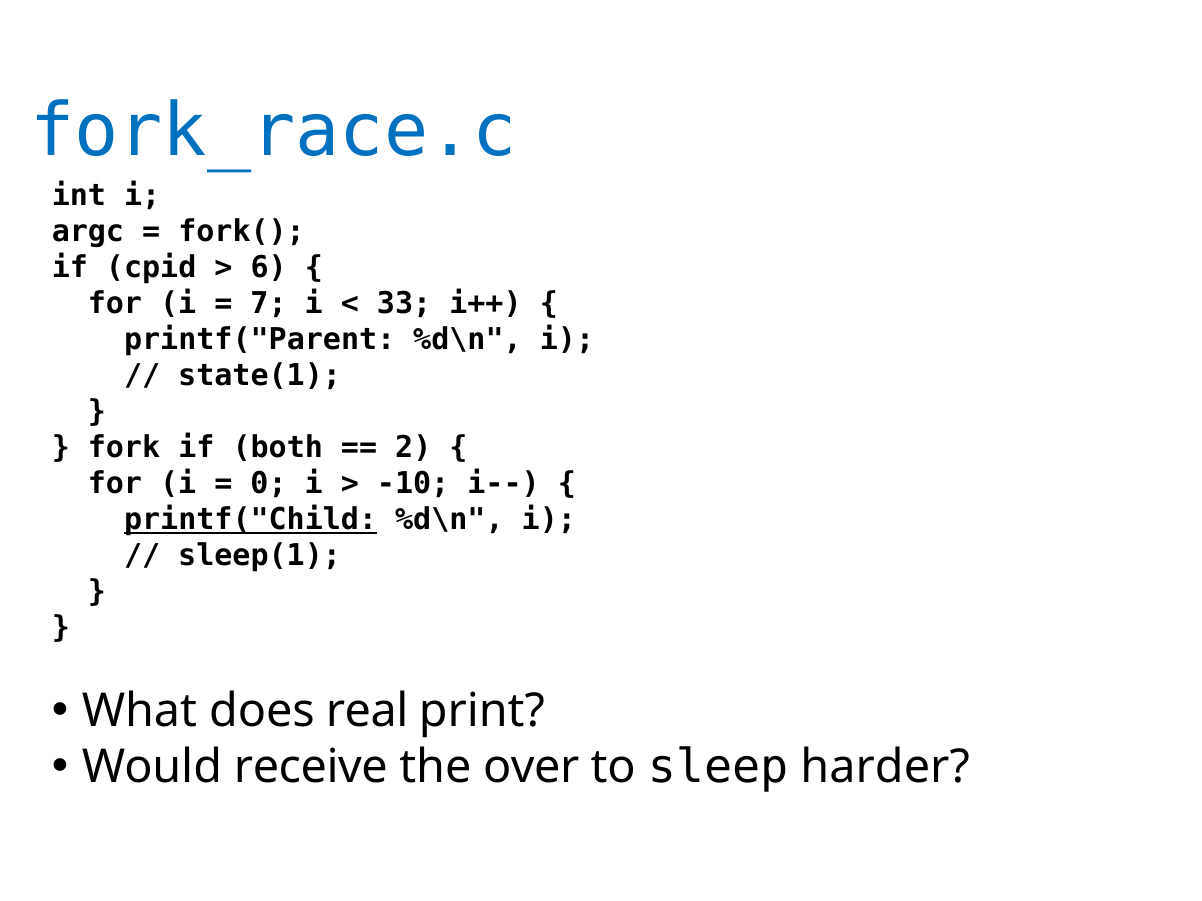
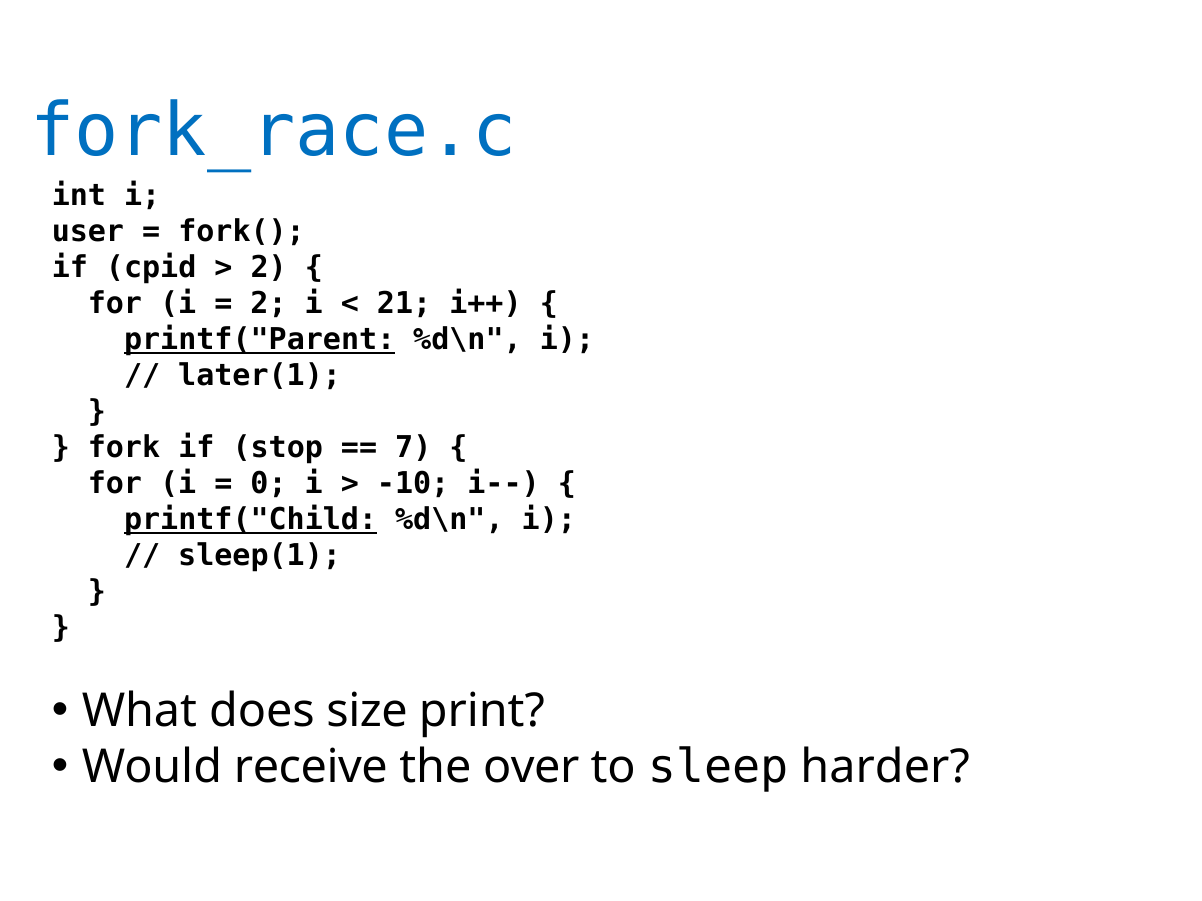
argc: argc -> user (88, 232)
6: 6 -> 2 (269, 268)
7: 7 -> 2 (269, 304)
33: 33 -> 21 (404, 304)
printf("Parent underline: none -> present (260, 340)
state(1: state(1 -> later(1 (260, 376)
both: both -> stop (278, 448)
2: 2 -> 7 (413, 448)
real: real -> size (367, 712)
